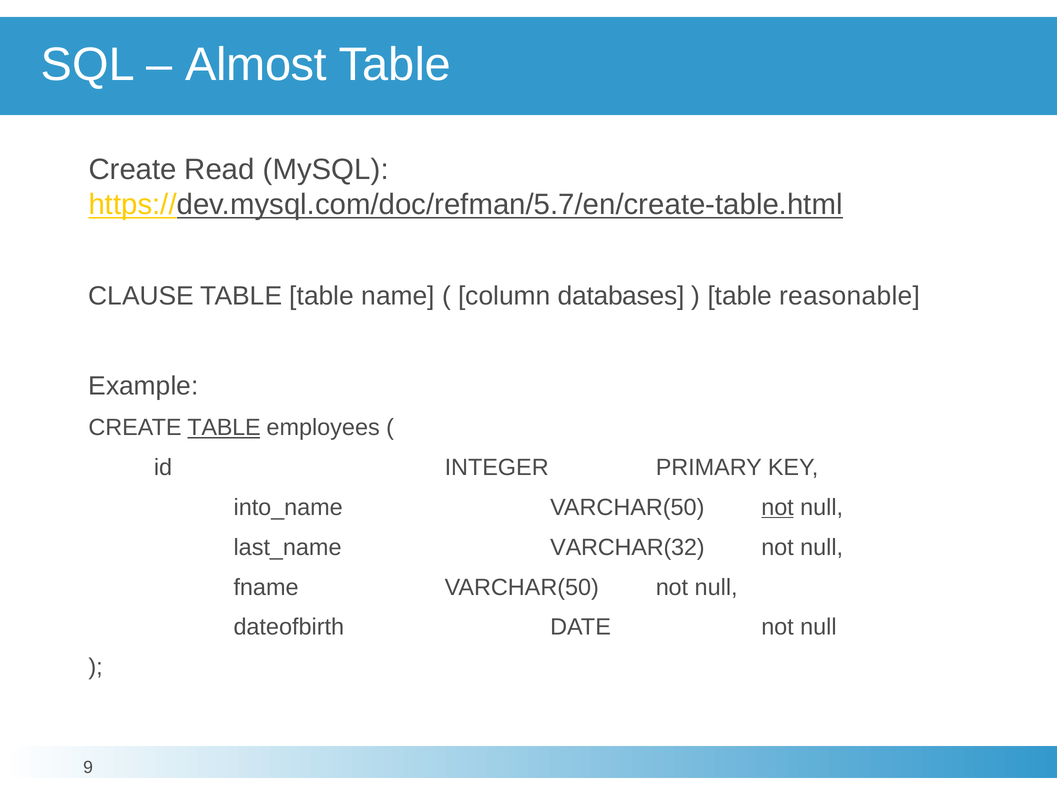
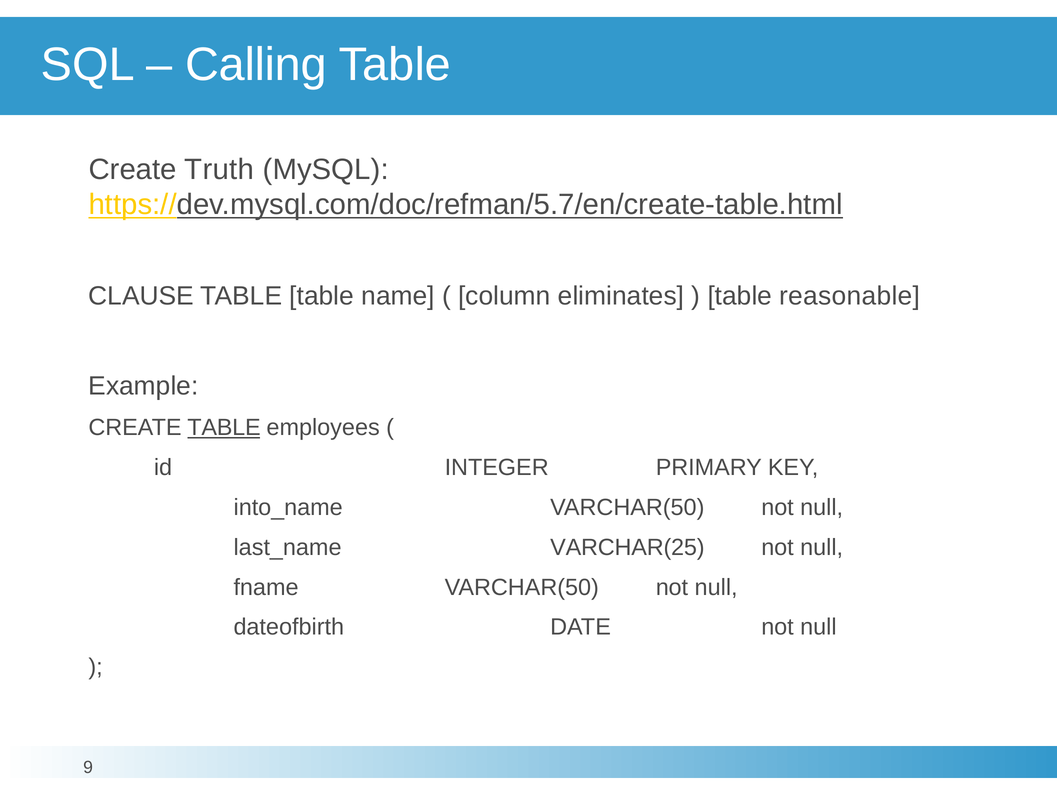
Almost: Almost -> Calling (256, 65)
Read: Read -> Truth (219, 169)
databases: databases -> eliminates (621, 296)
not underline: present -> none (778, 507)
VARCHAR(32: VARCHAR(32 -> VARCHAR(25 (627, 547)
